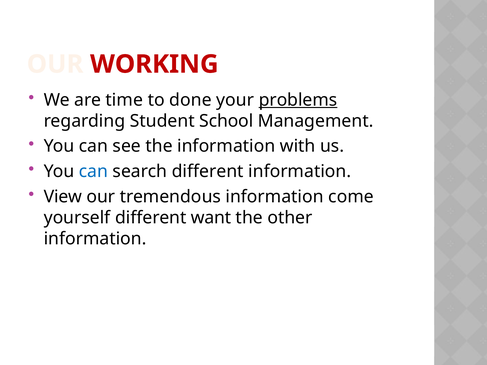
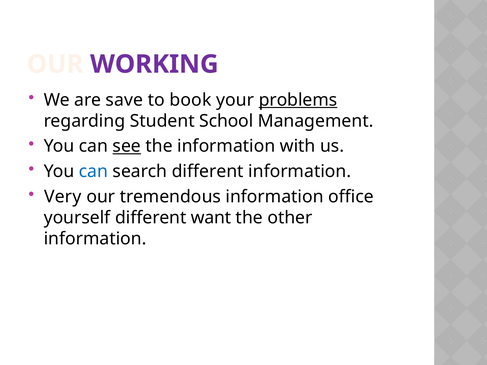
WORKING colour: red -> purple (154, 64)
time: time -> save (124, 100)
done: done -> book (190, 100)
see underline: none -> present (127, 146)
View: View -> Very (63, 197)
come: come -> office (351, 197)
